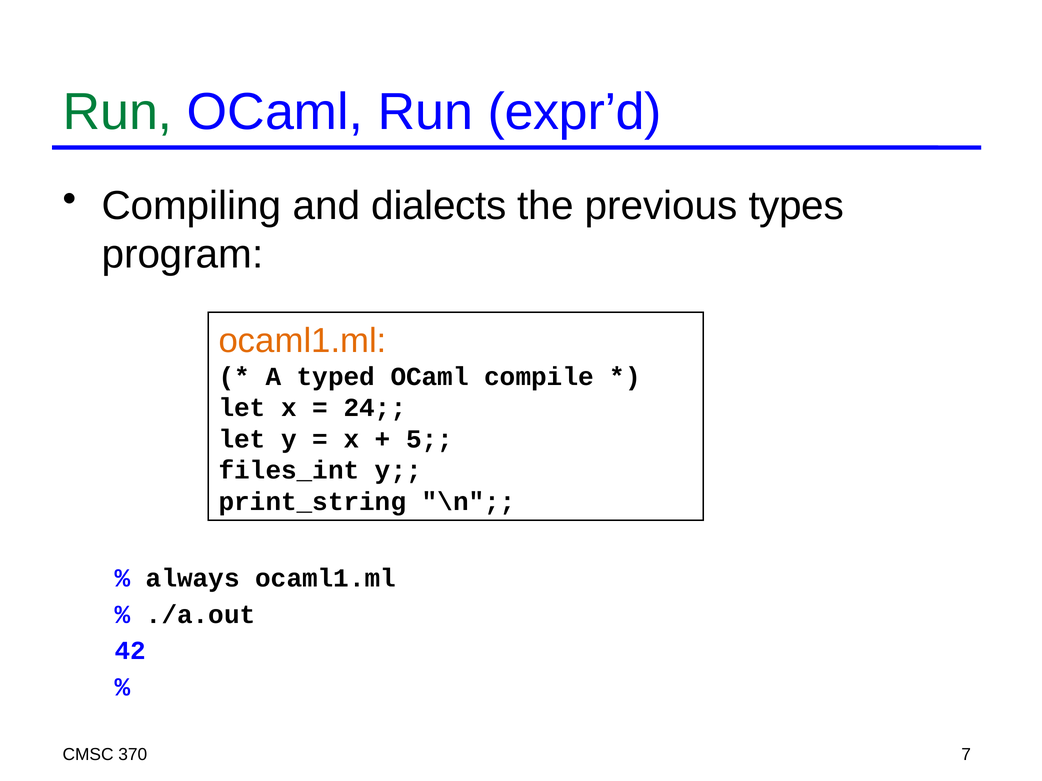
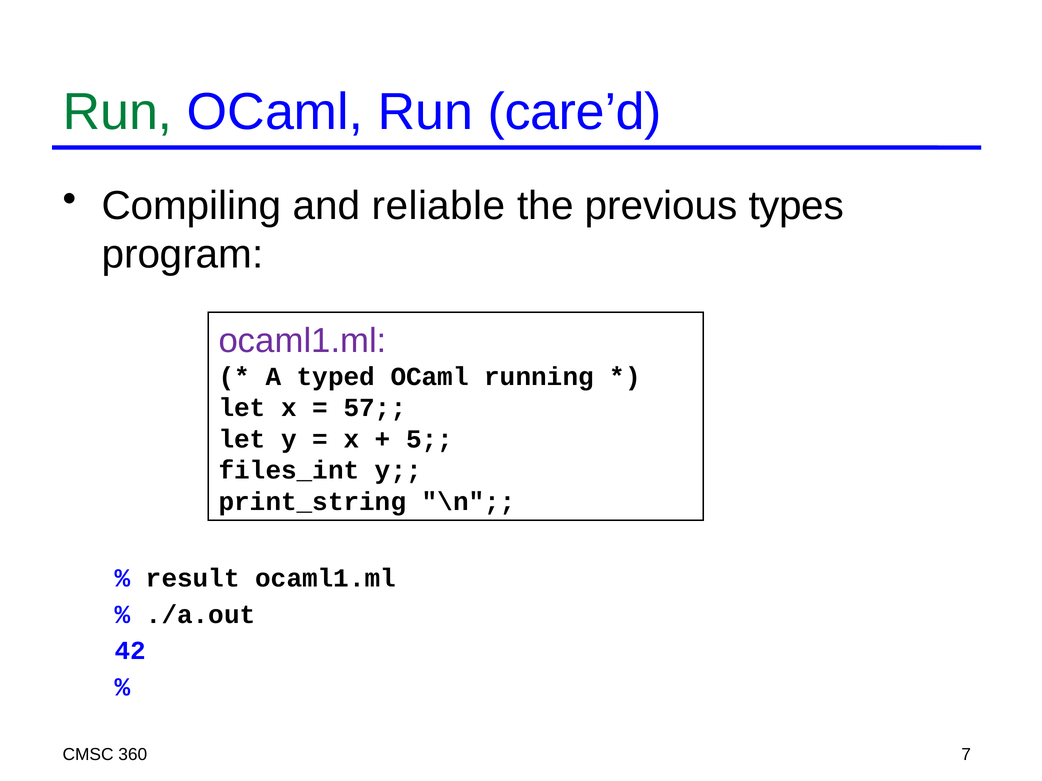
expr’d: expr’d -> care’d (575, 112)
dialects: dialects -> reliable (439, 206)
ocaml1.ml colour: orange -> purple (303, 341)
compile: compile -> running (539, 377)
24: 24 -> 57 (375, 408)
always: always -> result (193, 578)
370: 370 -> 360 (133, 755)
